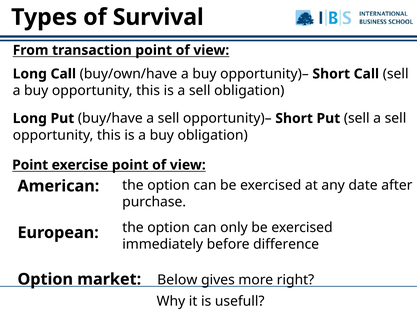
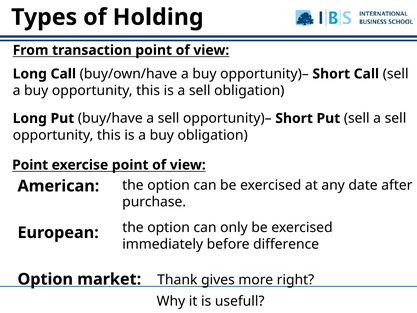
Survival: Survival -> Holding (158, 17)
Below: Below -> Thank (177, 280)
